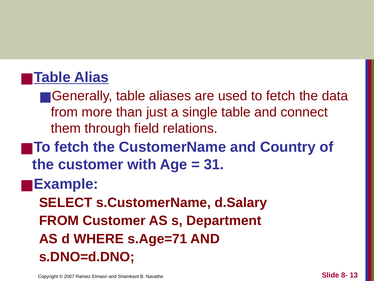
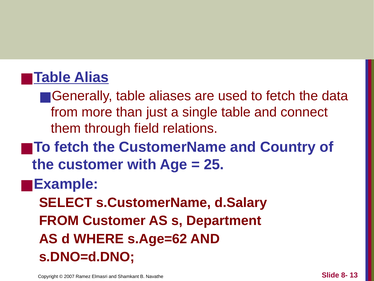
31: 31 -> 25 (214, 164)
s.Age=71: s.Age=71 -> s.Age=62 (157, 238)
